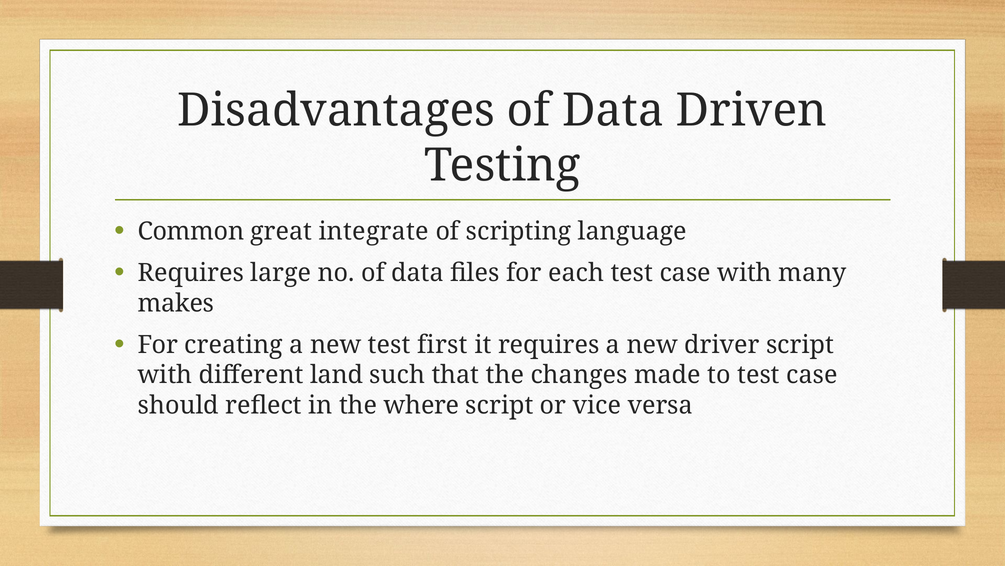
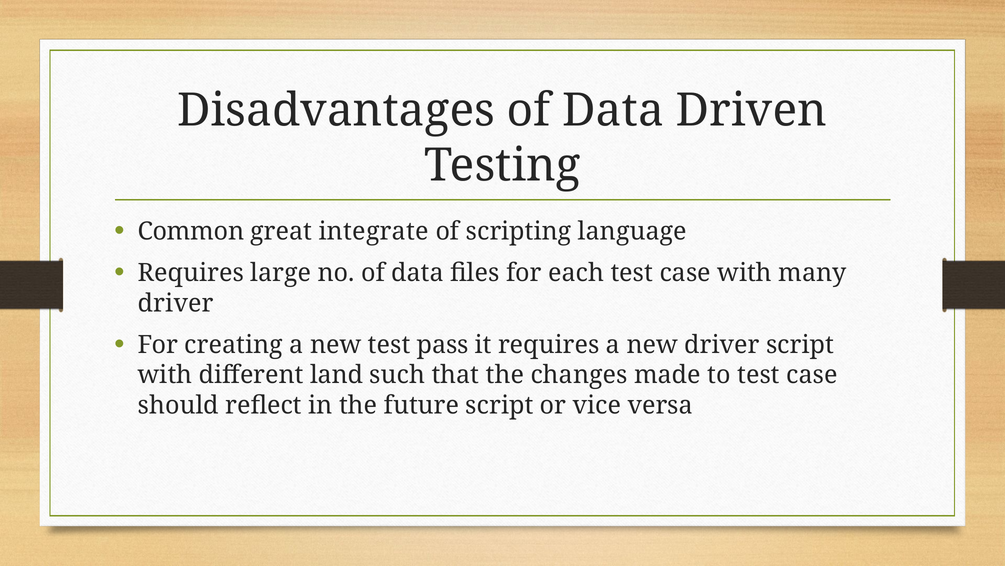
makes: makes -> driver (176, 303)
first: first -> pass (443, 344)
where: where -> future (421, 405)
